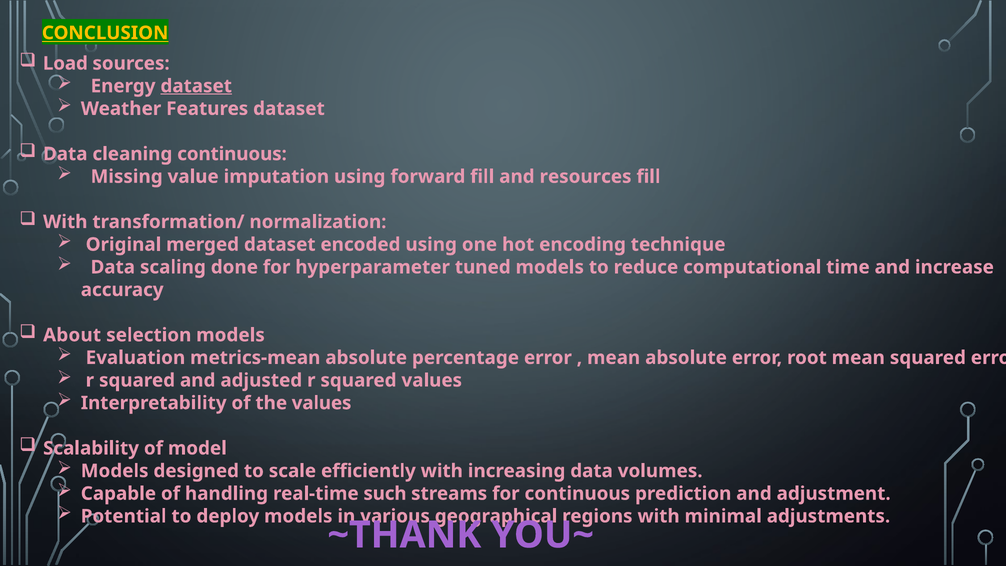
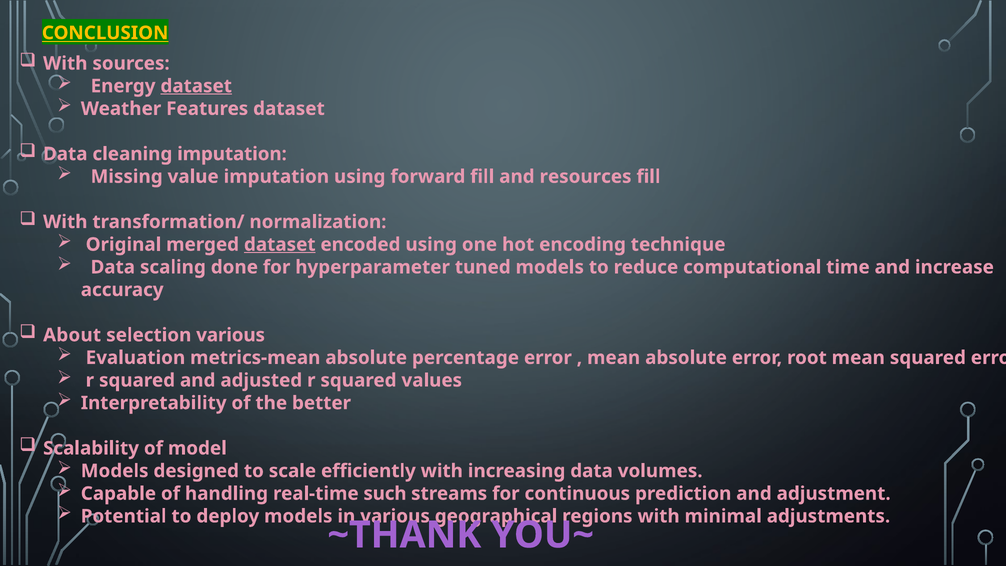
Load: Load -> With (65, 63)
cleaning continuous: continuous -> imputation (232, 154)
dataset underline: none -> present (280, 244)
selection models: models -> various (231, 335)
the values: values -> better (322, 403)
